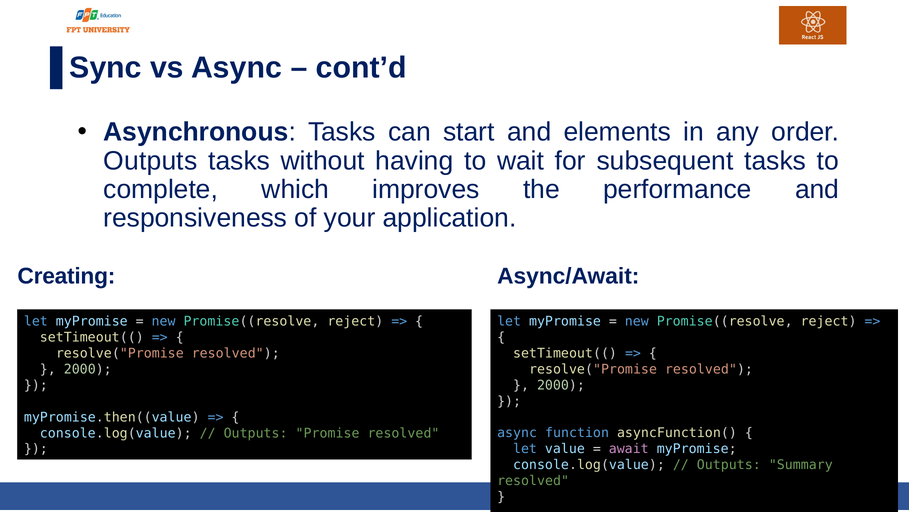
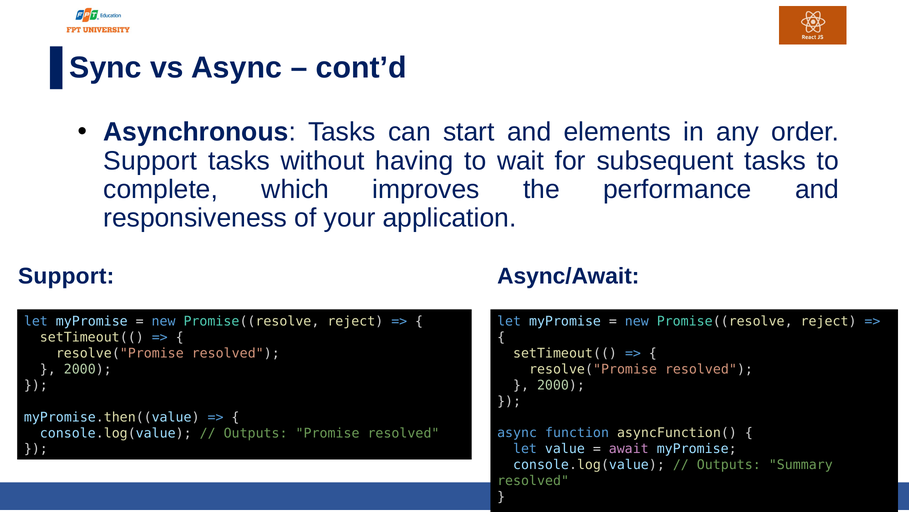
Outputs: Outputs -> Support (150, 161)
Creating: Creating -> Support (66, 276)
